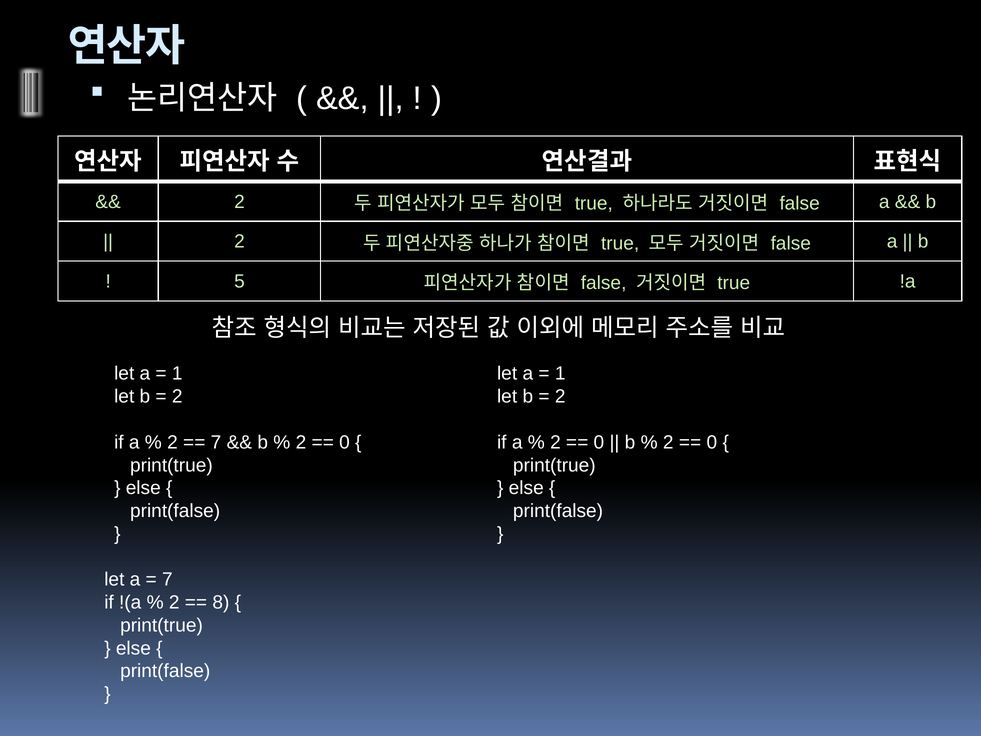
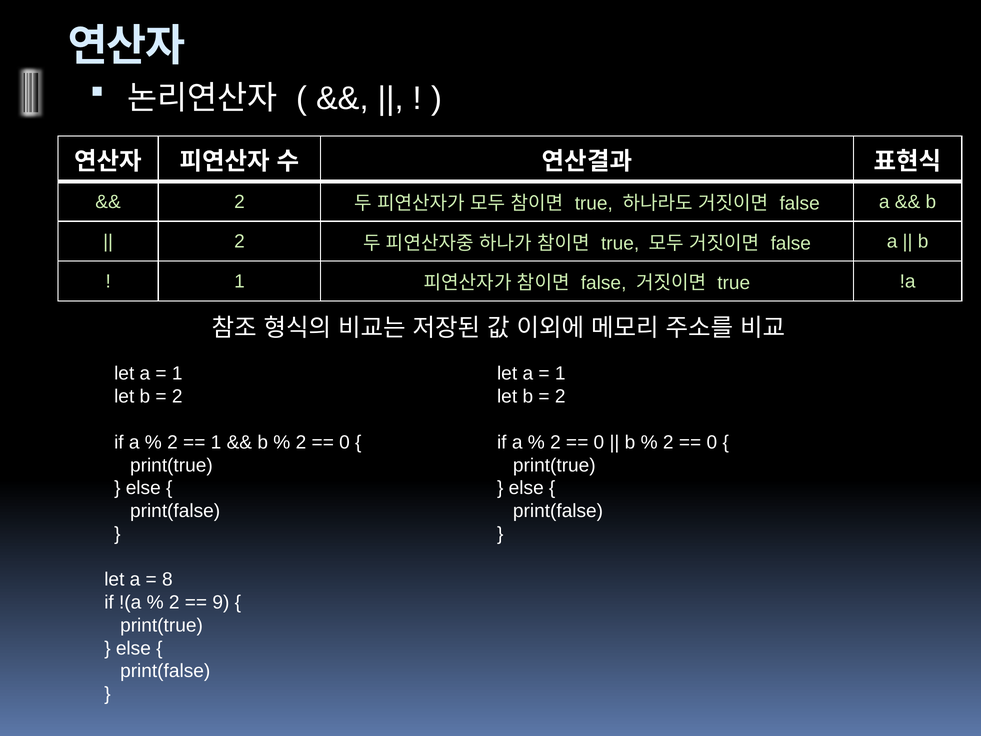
5: 5 -> 1 (239, 281)
7: 7 -> 1 (216, 442)
7: 7 -> 8 (167, 579)
8: 8 -> 9 (221, 602)
